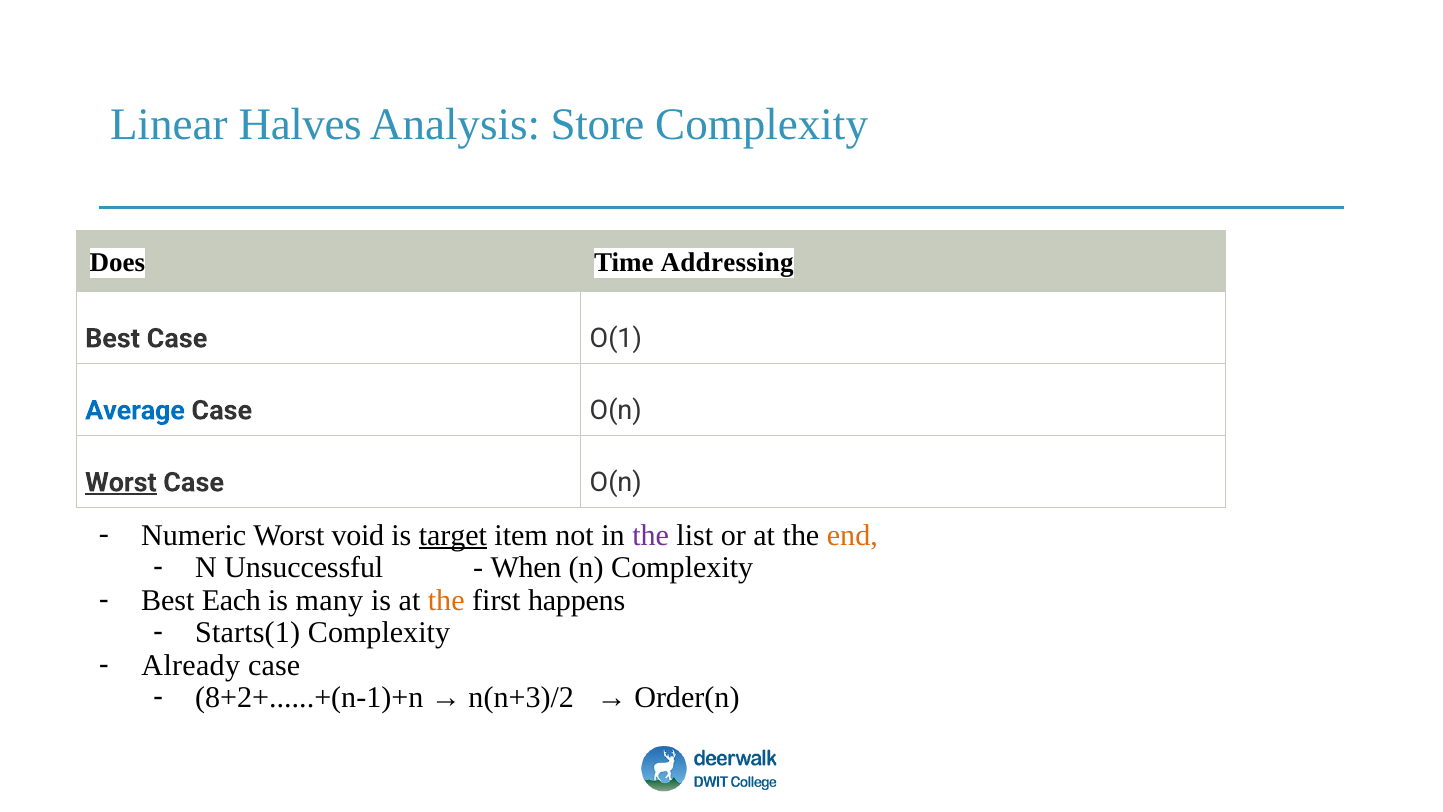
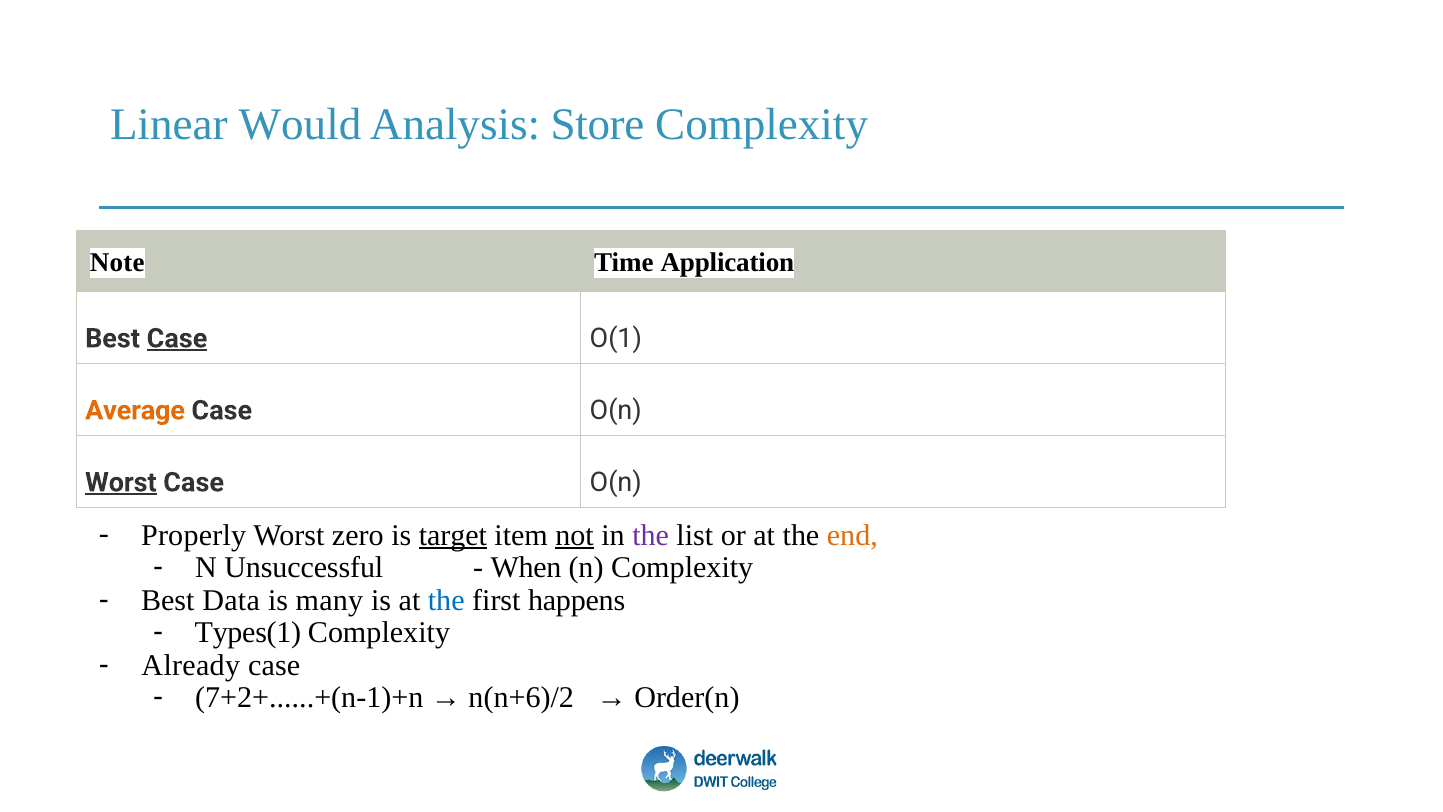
Halves: Halves -> Would (300, 125)
Does: Does -> Note (117, 263)
Addressing: Addressing -> Application (727, 263)
Case underline: none -> present (177, 338)
Average colour: blue -> orange (135, 410)
Numeric: Numeric -> Properly (194, 535)
void: void -> zero (358, 535)
not underline: none -> present (575, 535)
Each: Each -> Data (231, 600)
the colour: orange -> blue (446, 600)
Starts(1: Starts(1 -> Types(1 (248, 633)
8+2+......+(n-1)+n: 8+2+......+(n-1)+n -> 7+2+......+(n-1)+n (309, 698)
n(n+3)/2: n(n+3)/2 -> n(n+6)/2 (521, 698)
